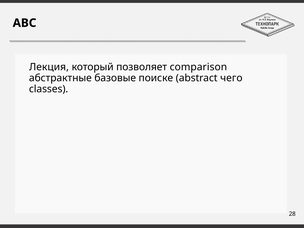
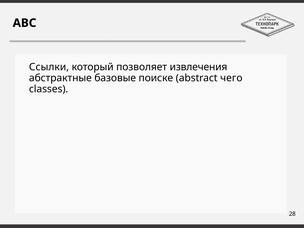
Лекция: Лекция -> Ссылки (49, 67)
comparison: comparison -> извлечения (198, 67)
